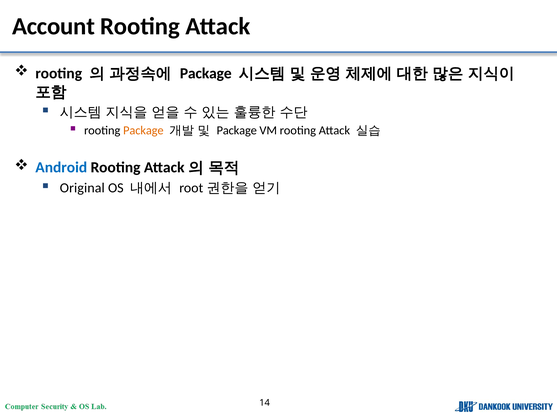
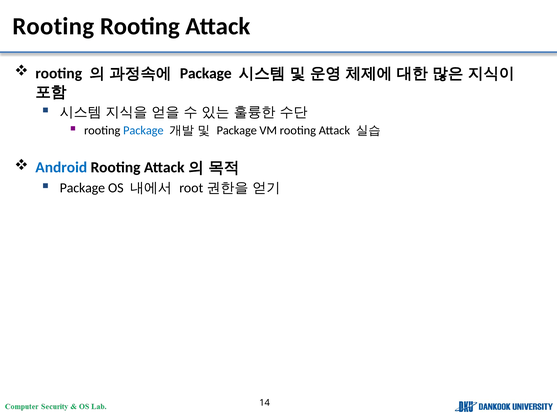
Account: Account -> Rooting (53, 26)
Package colour: orange -> blue (143, 130)
Original: Original -> Package (82, 188)
